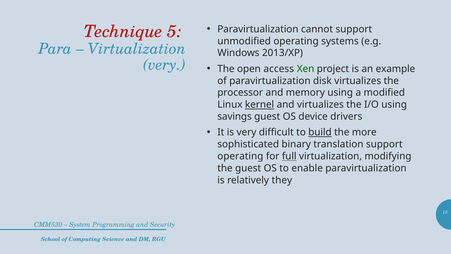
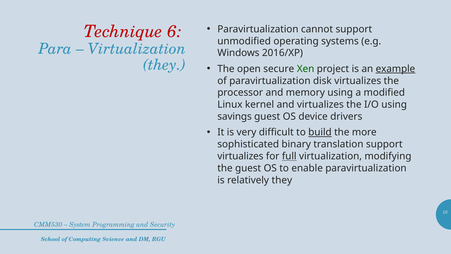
5: 5 -> 6 (174, 31)
2013/XP: 2013/XP -> 2016/XP (282, 53)
very: very -> they (165, 65)
access: access -> secure (279, 69)
example underline: none -> present (395, 69)
kernel underline: present -> none (260, 105)
operating: operating -> virtualizes (240, 156)
